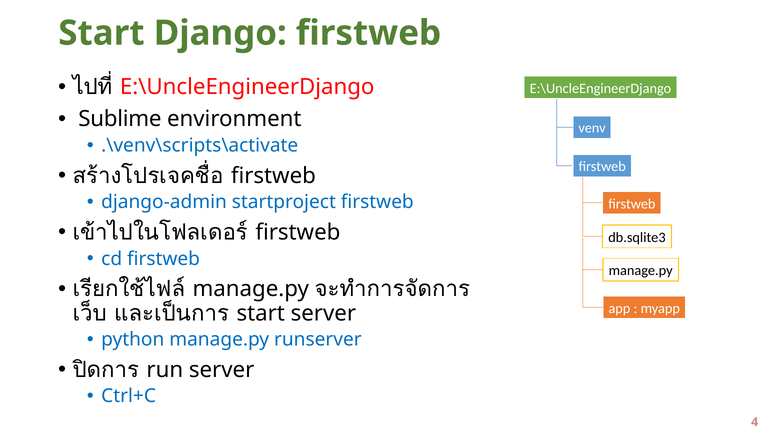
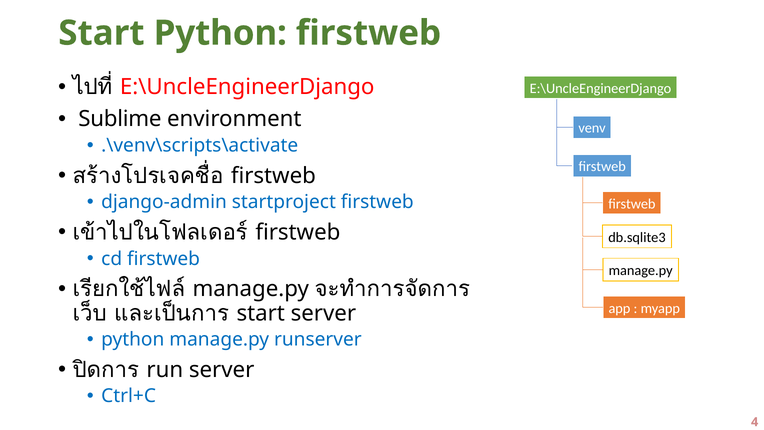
Start Django: Django -> Python (220, 33)
